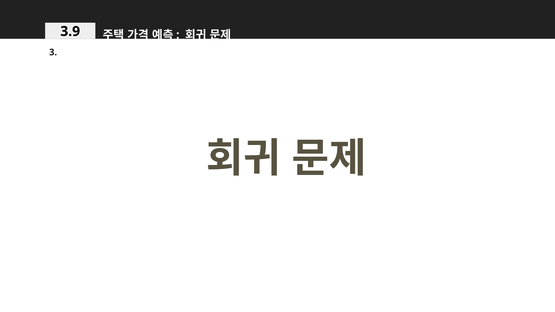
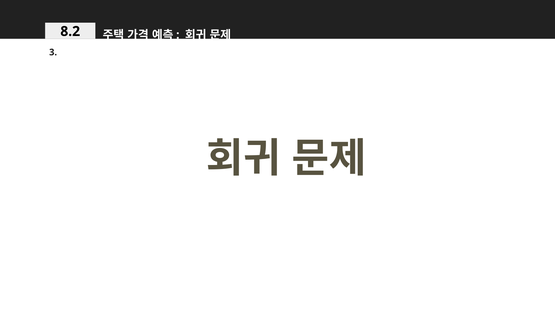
3.9: 3.9 -> 8.2 (70, 31)
